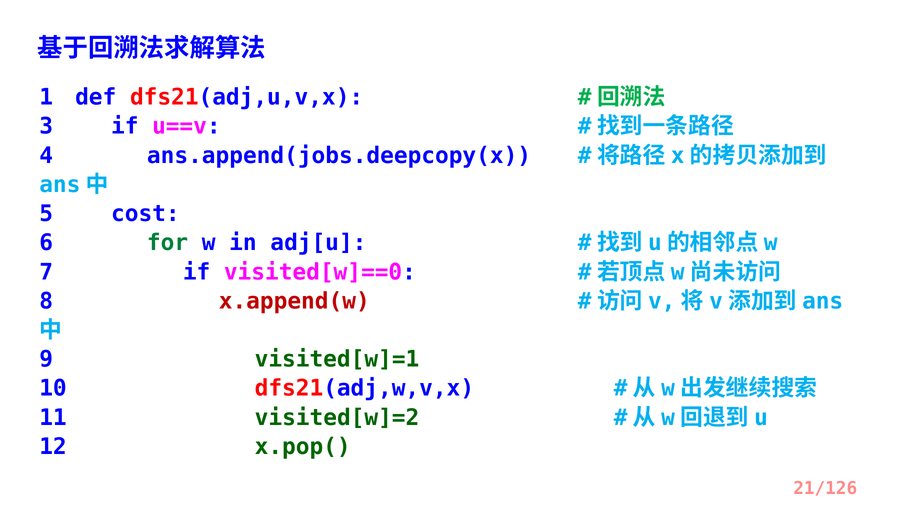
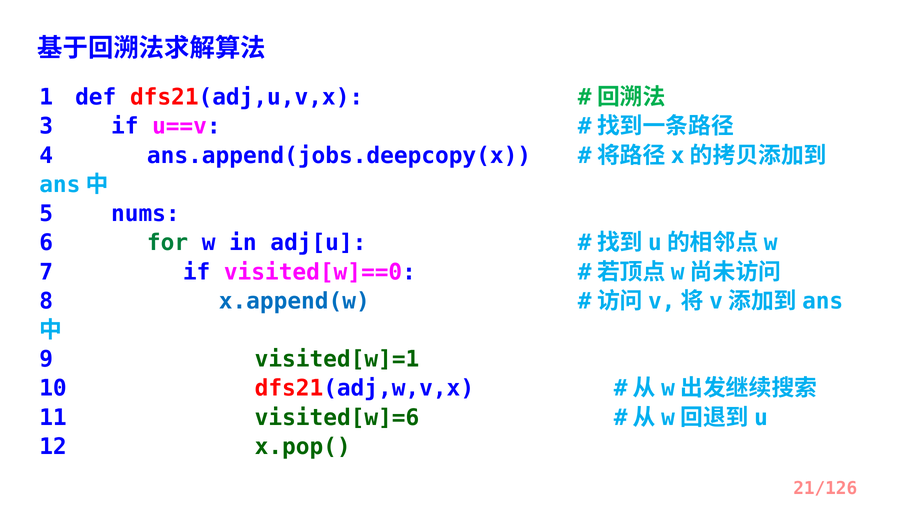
cost: cost -> nums (145, 214)
x.append(w colour: red -> blue (294, 301)
visited[w]=2: visited[w]=2 -> visited[w]=6 (337, 418)
